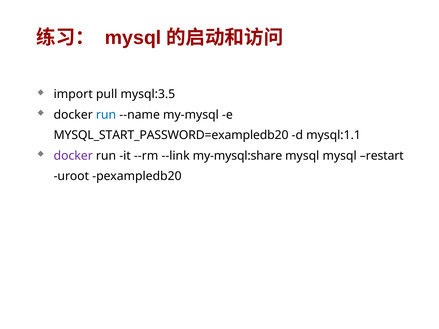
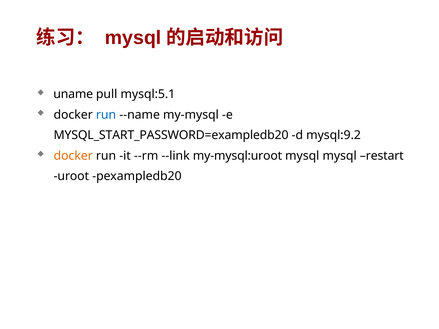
import: import -> uname (73, 94)
mysql:3.5: mysql:3.5 -> mysql:5.1 (148, 94)
mysql:1.1: mysql:1.1 -> mysql:9.2 (334, 135)
docker colour: purple -> orange (73, 156)
my-mysql:share: my-mysql:share -> my-mysql:uroot (237, 156)
